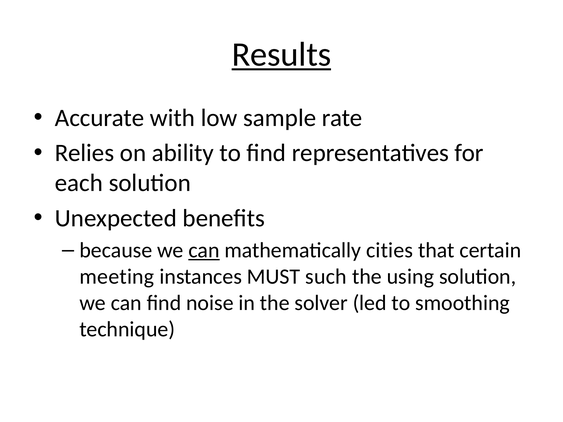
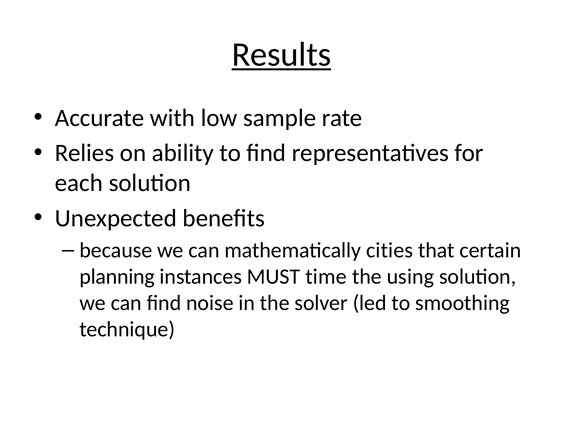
can underline: present -> none (204, 251)
meeting: meeting -> planning (117, 277)
such: such -> time (326, 277)
